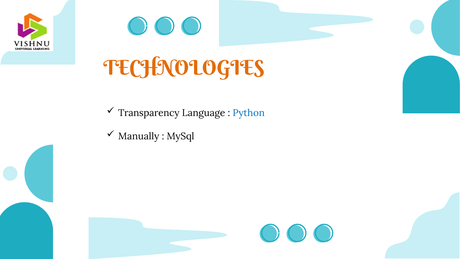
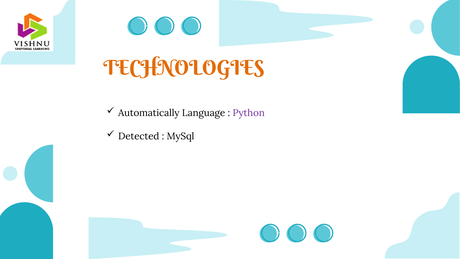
Transparency: Transparency -> Automatically (149, 113)
Python colour: blue -> purple (249, 113)
Manually: Manually -> Detected (139, 136)
